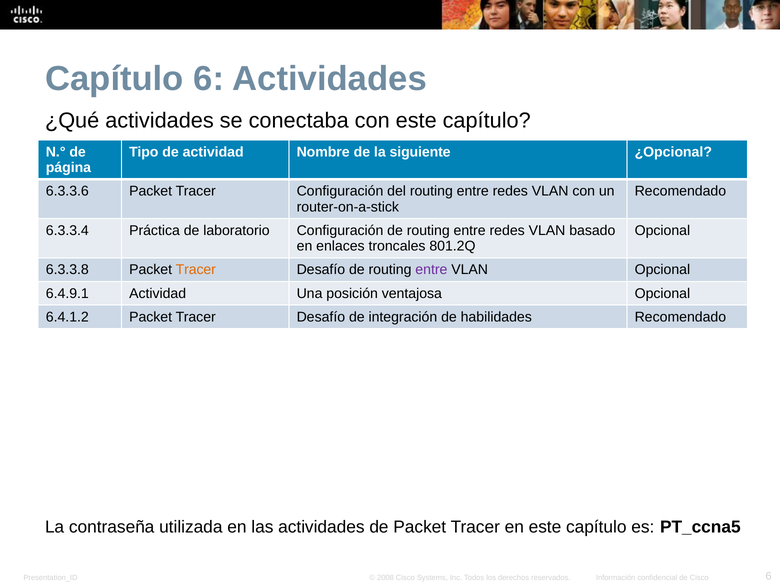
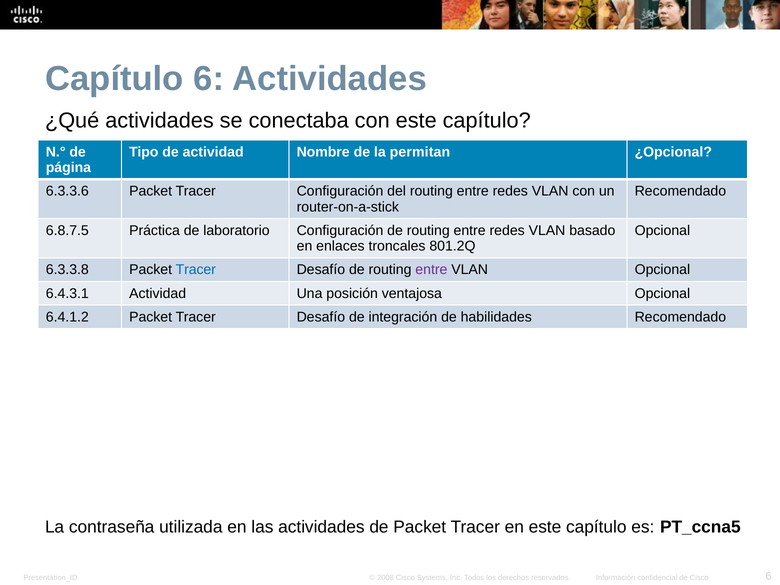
siguiente: siguiente -> permitan (420, 152)
6.3.3.4: 6.3.3.4 -> 6.8.7.5 (67, 231)
Tracer colour: orange -> blue (196, 270)
6.4.9.1: 6.4.9.1 -> 6.4.3.1 (67, 293)
